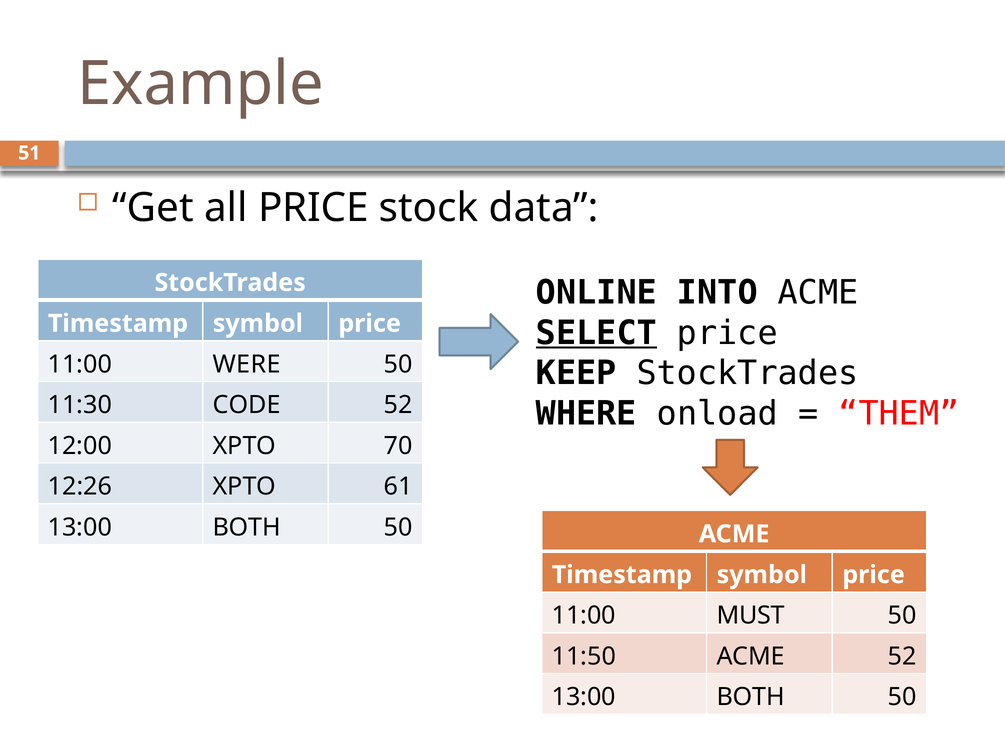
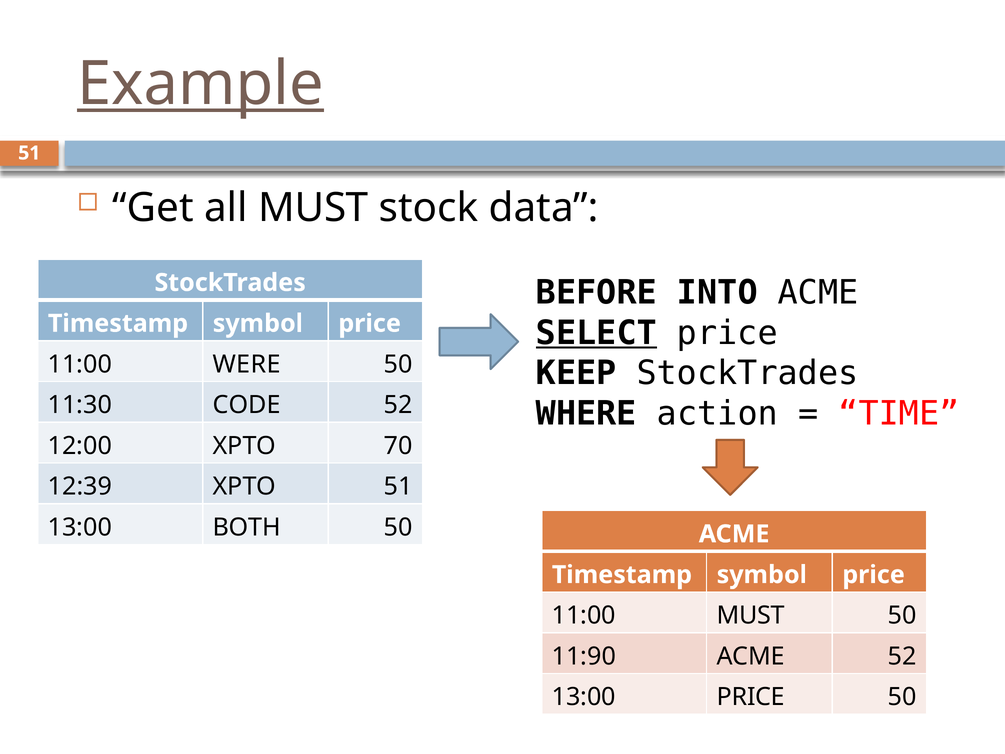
Example underline: none -> present (201, 84)
all PRICE: PRICE -> MUST (313, 208)
ONLINE: ONLINE -> BEFORE (596, 293)
onload: onload -> action (717, 413)
THEM: THEM -> TIME (899, 413)
12:26: 12:26 -> 12:39 (80, 486)
XPTO 61: 61 -> 51 (398, 486)
11:50: 11:50 -> 11:90 (584, 656)
BOTH: BOTH -> PRICE (751, 697)
